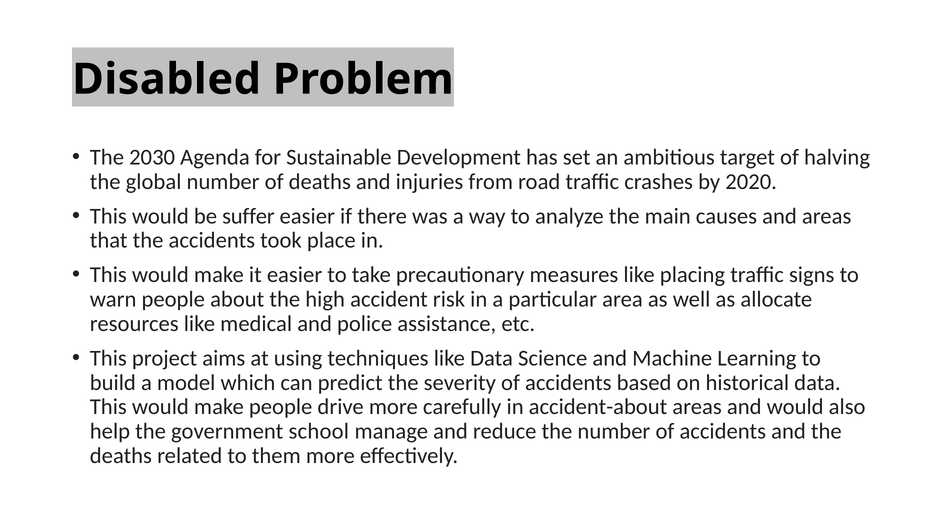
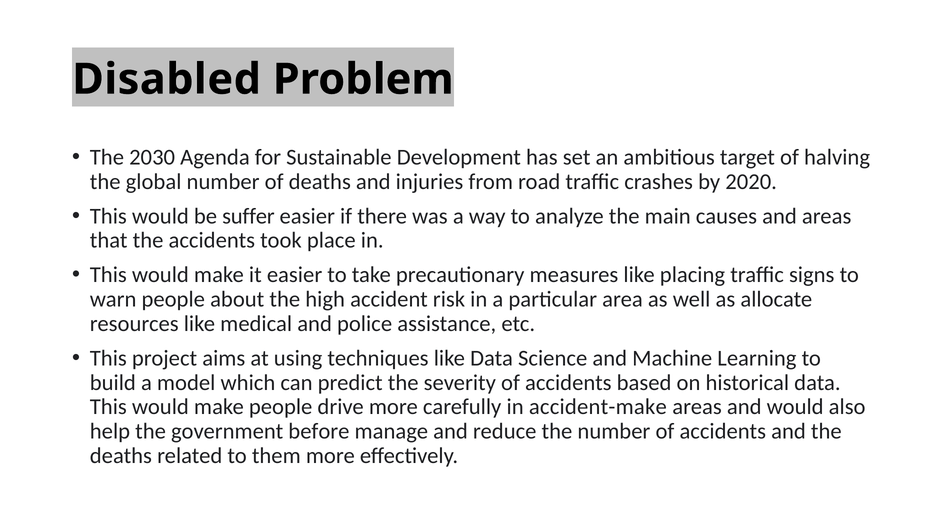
accident-about: accident-about -> accident-make (598, 407)
school: school -> before (319, 432)
